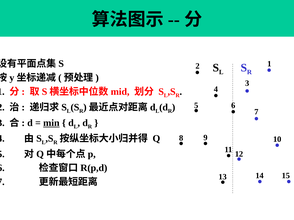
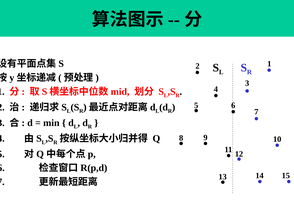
min underline: present -> none (51, 123)
